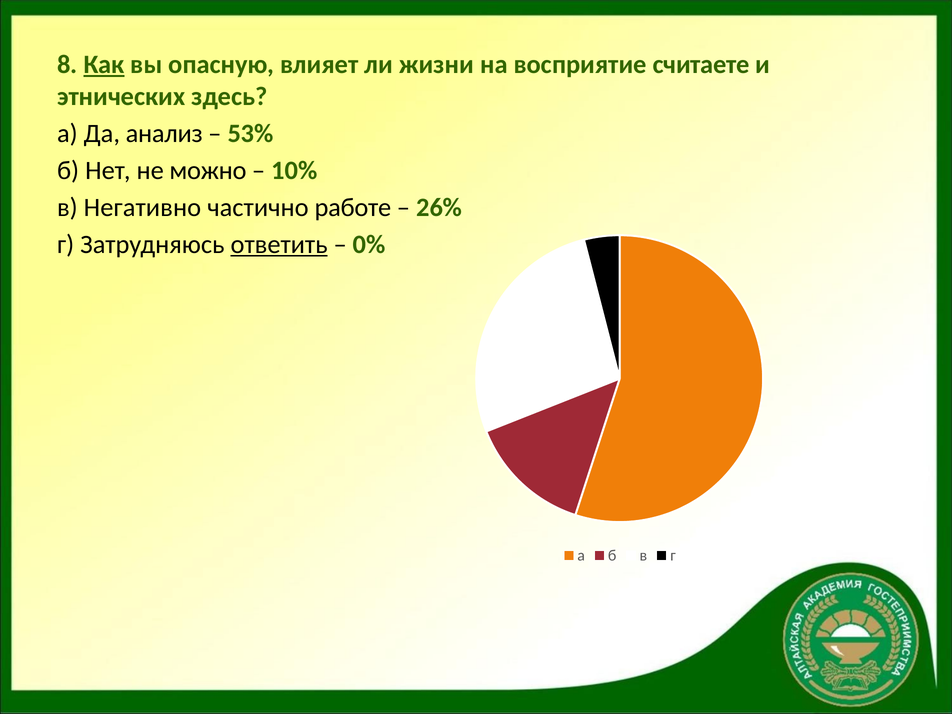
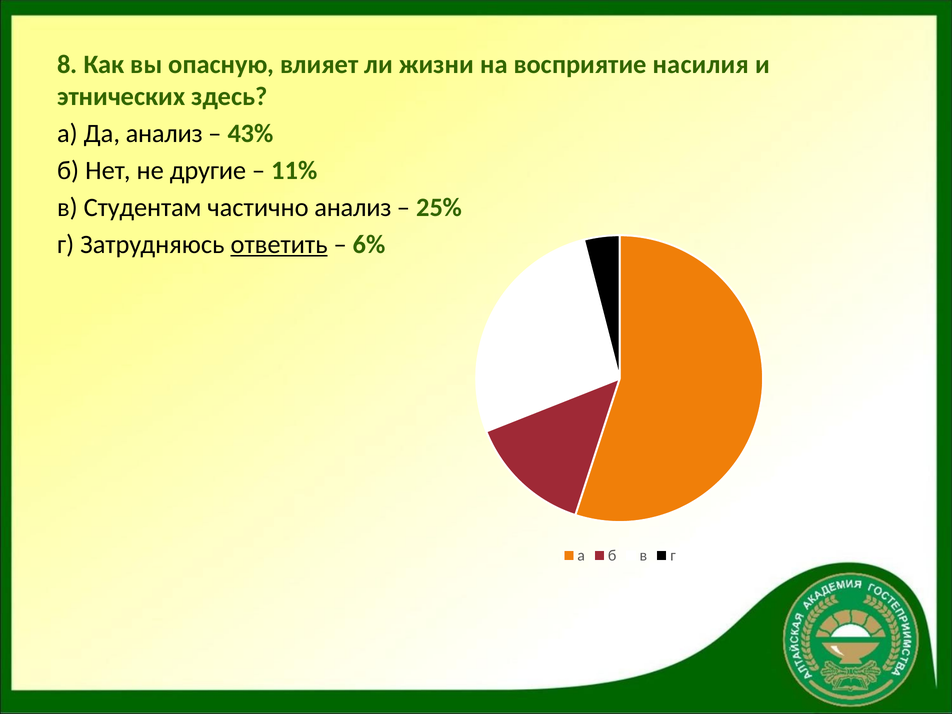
Как underline: present -> none (104, 65)
считаете: считаете -> насилия (701, 65)
53%: 53% -> 43% (251, 133)
можно: можно -> другие (208, 170)
10%: 10% -> 11% (294, 170)
Негативно: Негативно -> Студентам (143, 207)
частично работе: работе -> анализ (353, 207)
26%: 26% -> 25% (439, 207)
0%: 0% -> 6% (369, 244)
